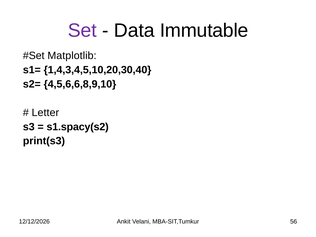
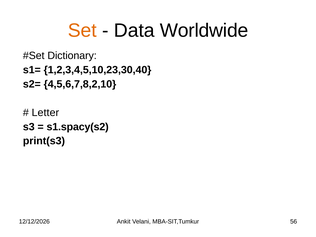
Set colour: purple -> orange (82, 31)
Immutable: Immutable -> Worldwide (204, 31)
Matplotlib: Matplotlib -> Dictionary (72, 56)
1,4,3,4,5,10,20,30,40: 1,4,3,4,5,10,20,30,40 -> 1,2,3,4,5,10,23,30,40 (98, 70)
4,5,6,6,8,9,10: 4,5,6,6,8,9,10 -> 4,5,6,7,8,2,10 (80, 84)
